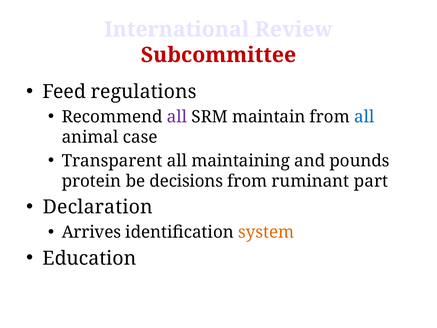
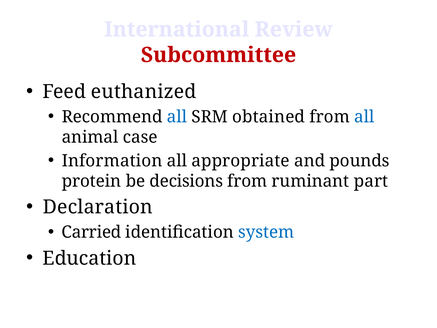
regulations: regulations -> euthanized (144, 92)
all colour: purple -> blue (177, 117)
maintain: maintain -> obtained (269, 117)
Transparent: Transparent -> Information (112, 161)
maintaining: maintaining -> appropriate (241, 161)
Arrives: Arrives -> Carried (91, 232)
system colour: orange -> blue (266, 232)
